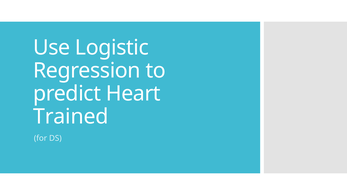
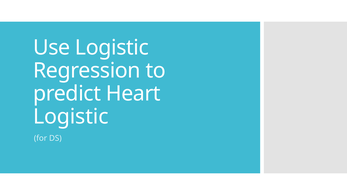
Trained: Trained -> Logistic (71, 117)
